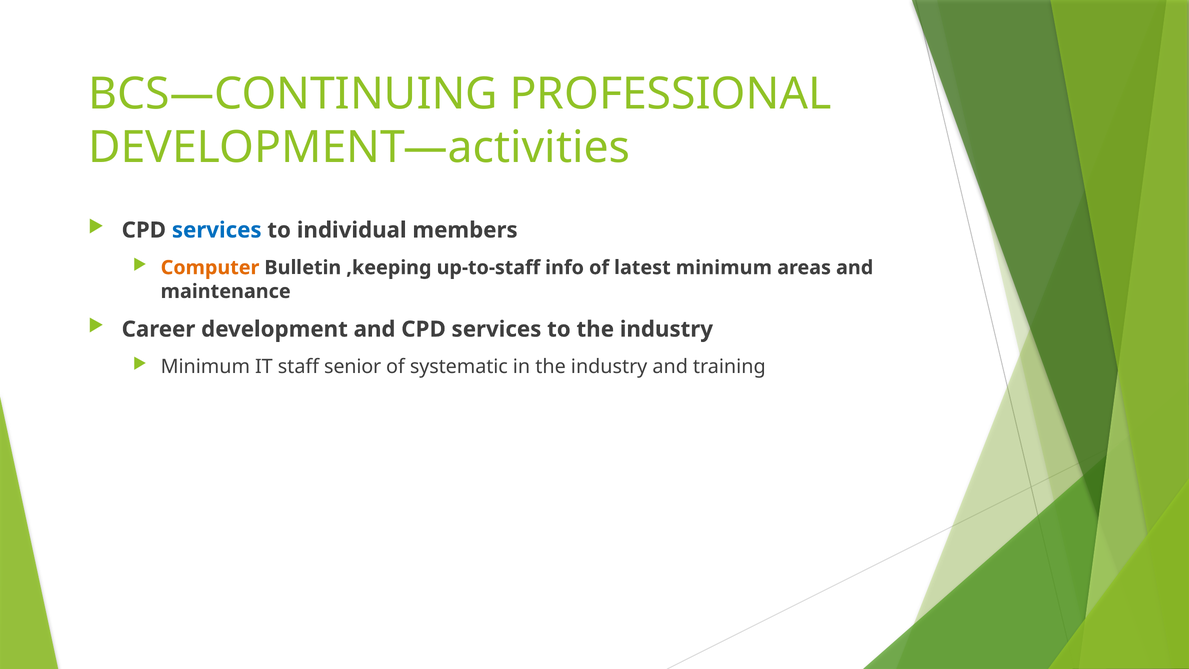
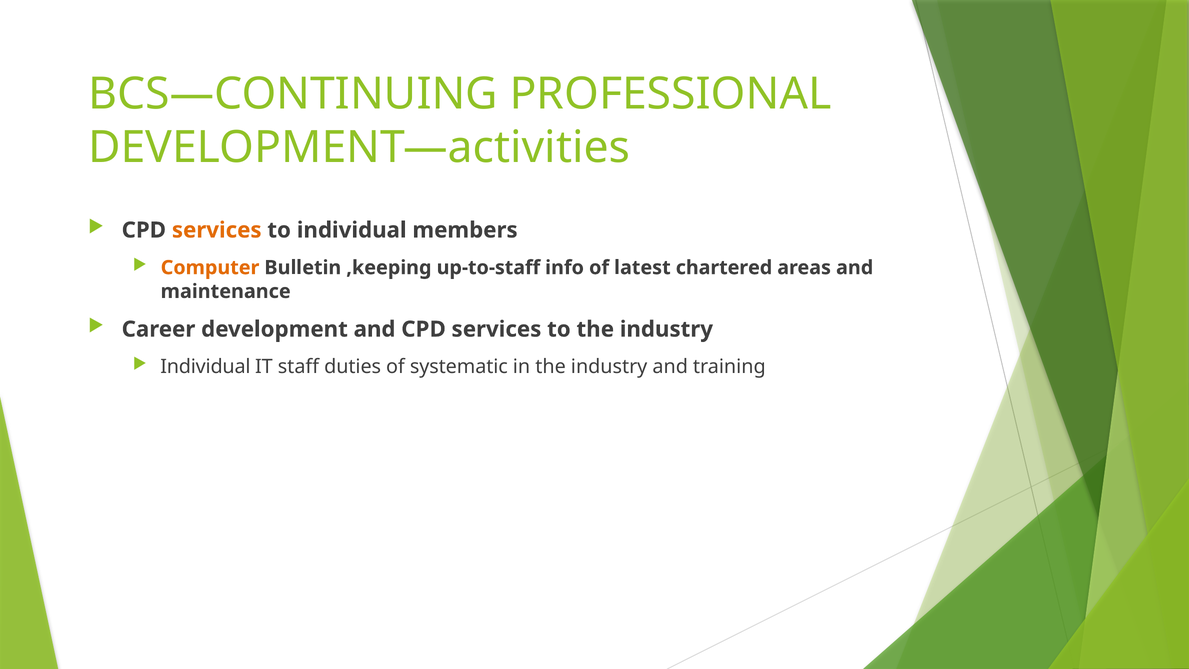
services colour: blue -> orange (217, 230)
latest minimum: minimum -> chartered (724, 268)
Minimum: Minimum -> Individual (205, 367)
senior: senior -> duties (353, 367)
